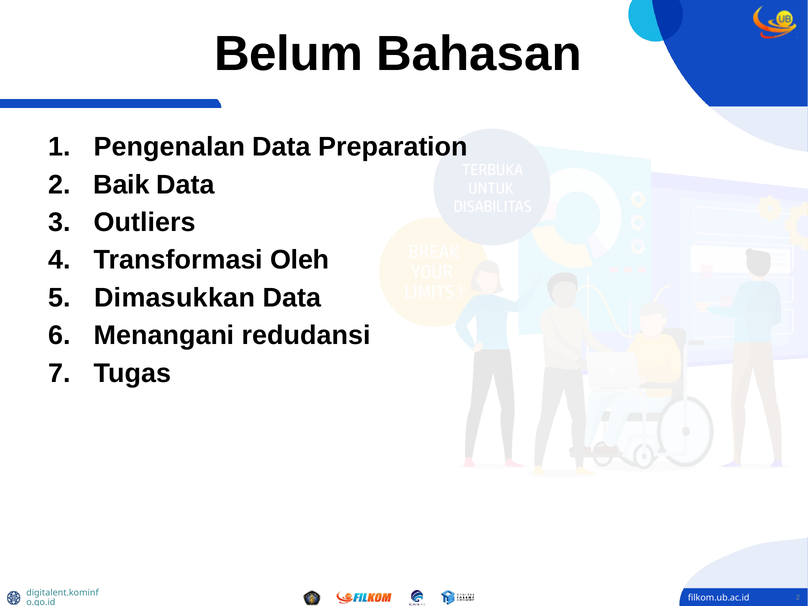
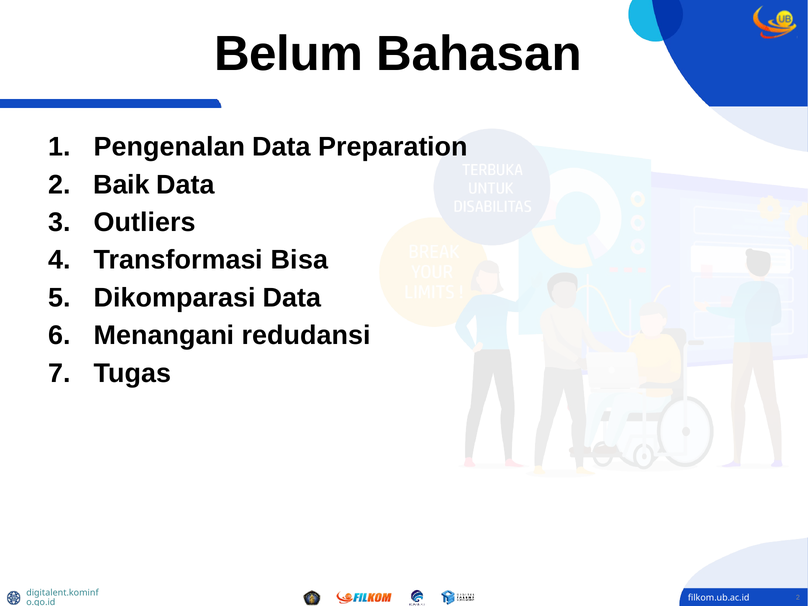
Oleh: Oleh -> Bisa (299, 260)
Dimasukkan: Dimasukkan -> Dikomparasi (175, 298)
